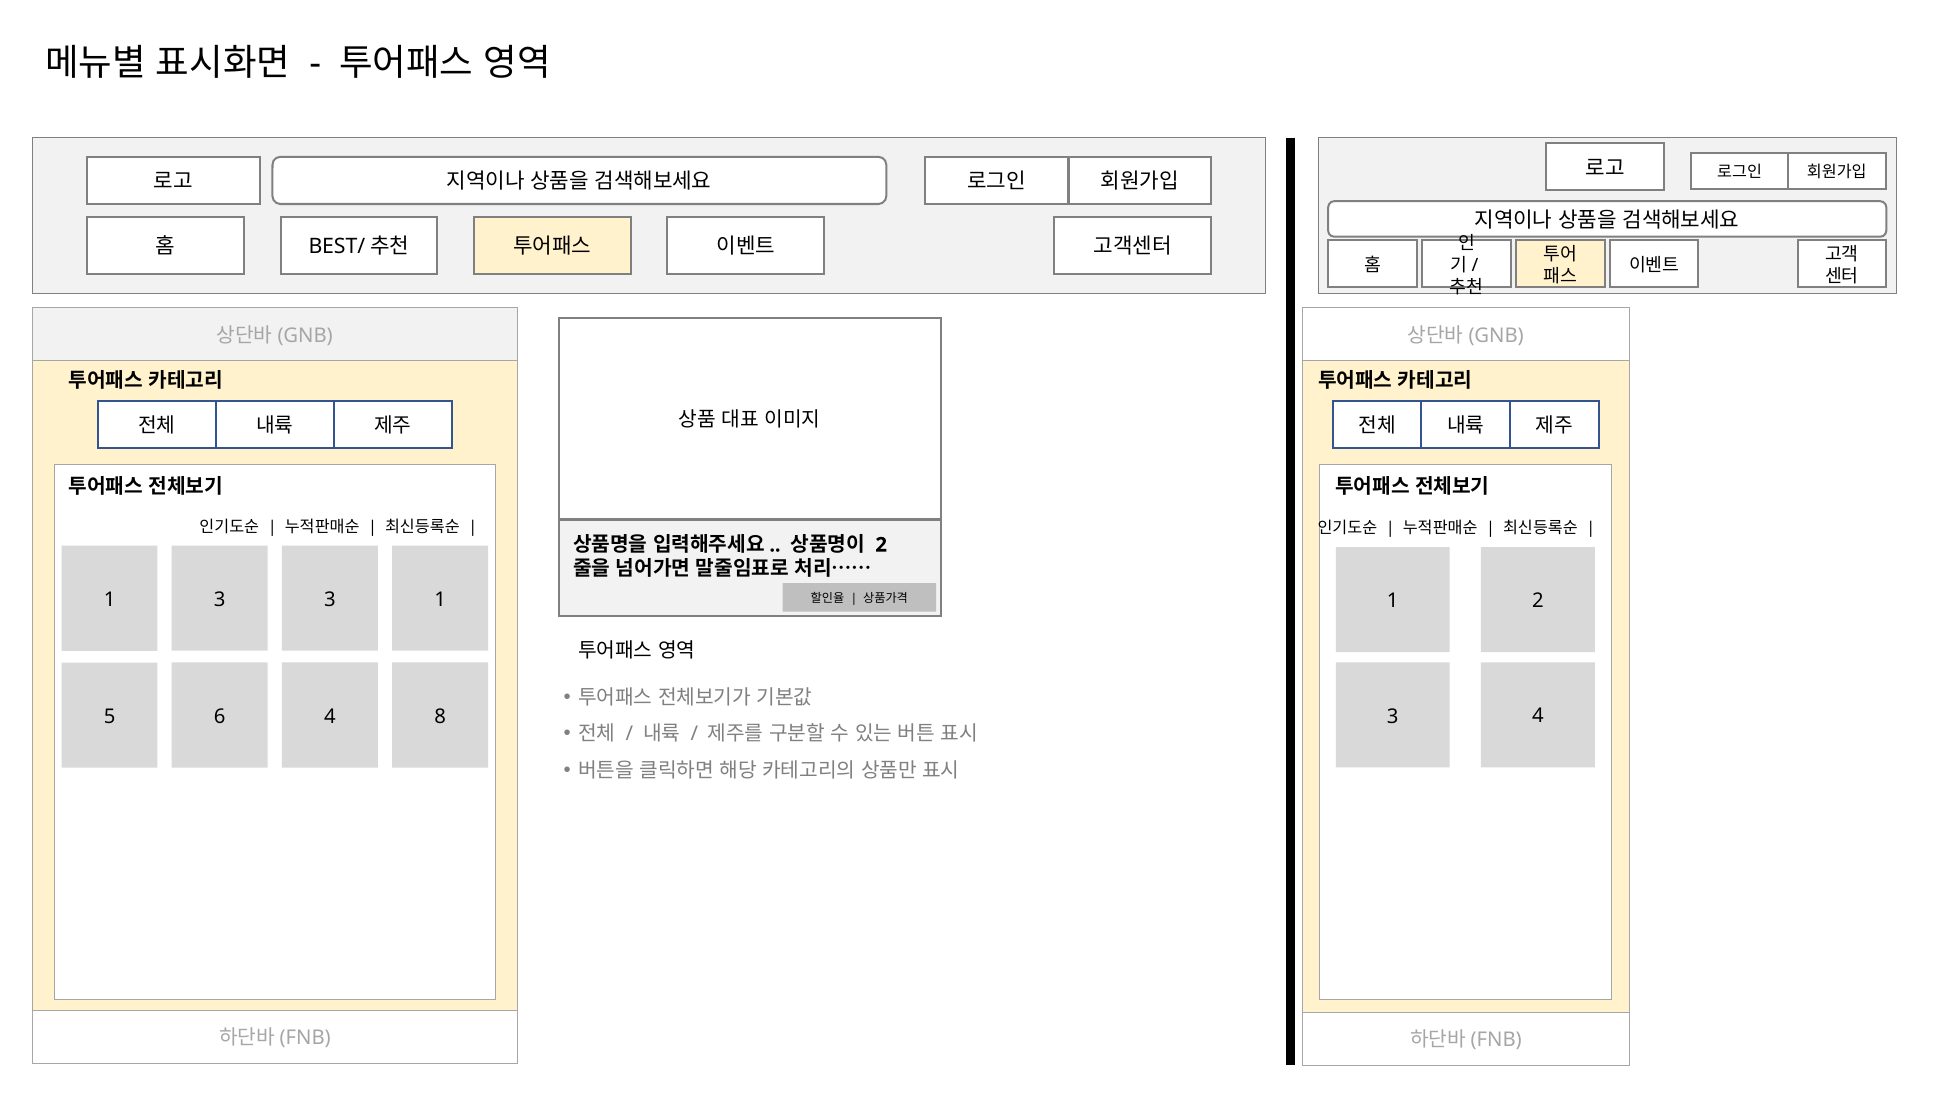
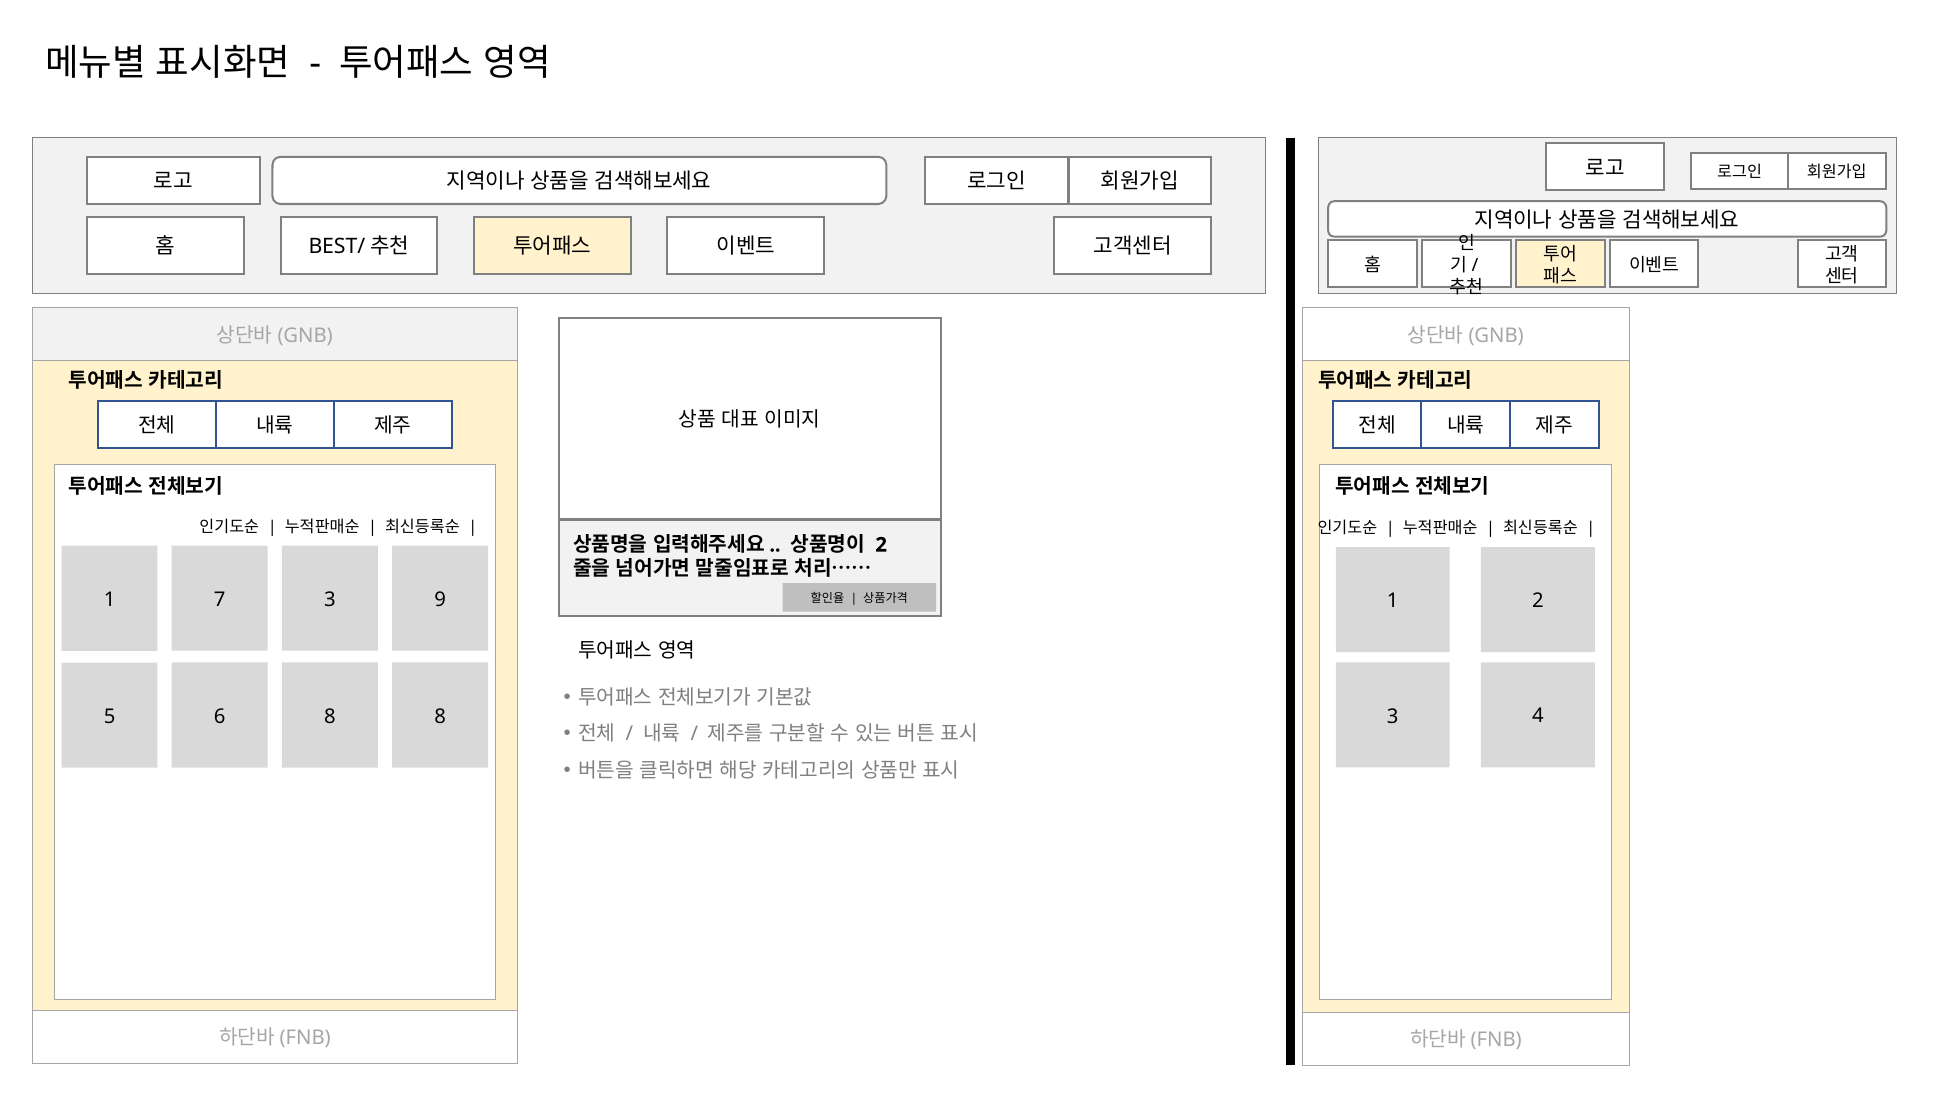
1 3: 3 -> 7 (220, 600)
3 1: 1 -> 9 (440, 600)
6 4: 4 -> 8 (330, 717)
